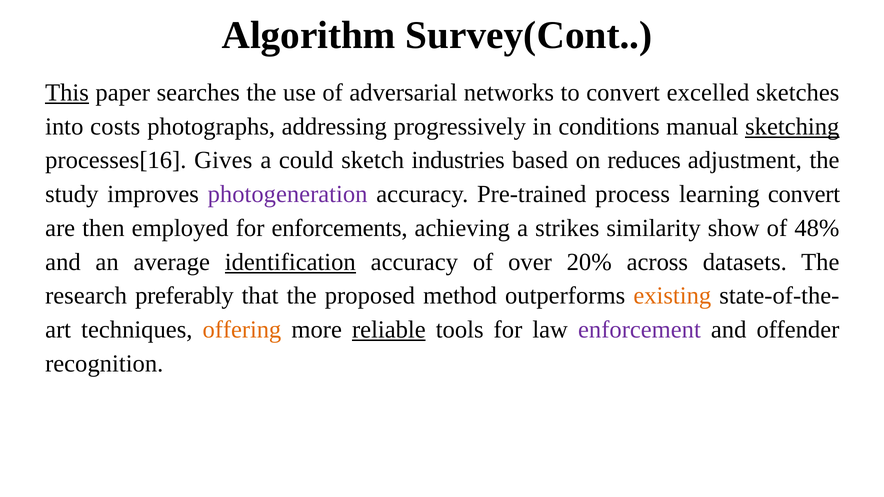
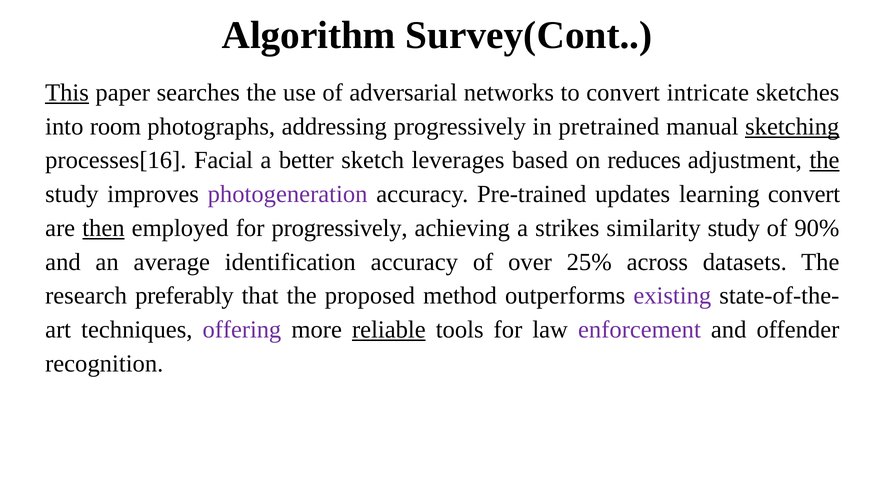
excelled: excelled -> intricate (708, 93)
costs: costs -> room (116, 127)
conditions: conditions -> pretrained (609, 127)
Gives: Gives -> Facial (224, 160)
could: could -> better (306, 160)
industries: industries -> leverages (458, 160)
the underline: none -> present (824, 160)
process: process -> updates (633, 194)
then underline: none -> present (103, 228)
for enforcements: enforcements -> progressively (340, 228)
similarity show: show -> study (734, 228)
48%: 48% -> 90% (817, 228)
identification underline: present -> none (290, 262)
20%: 20% -> 25% (589, 262)
existing colour: orange -> purple (672, 296)
offering colour: orange -> purple (242, 330)
